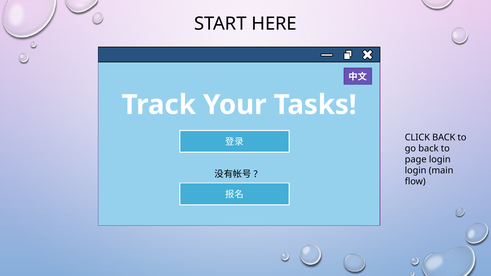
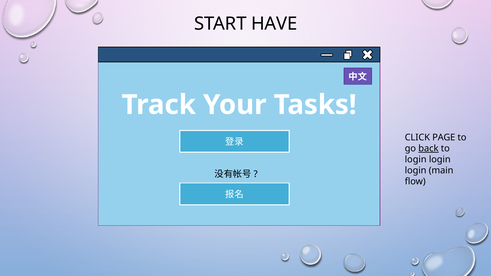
HERE: HERE -> HAVE (274, 24)
CLICK BACK: BACK -> PAGE (444, 137)
back underline: none -> present (428, 149)
page: page -> login (416, 160)
